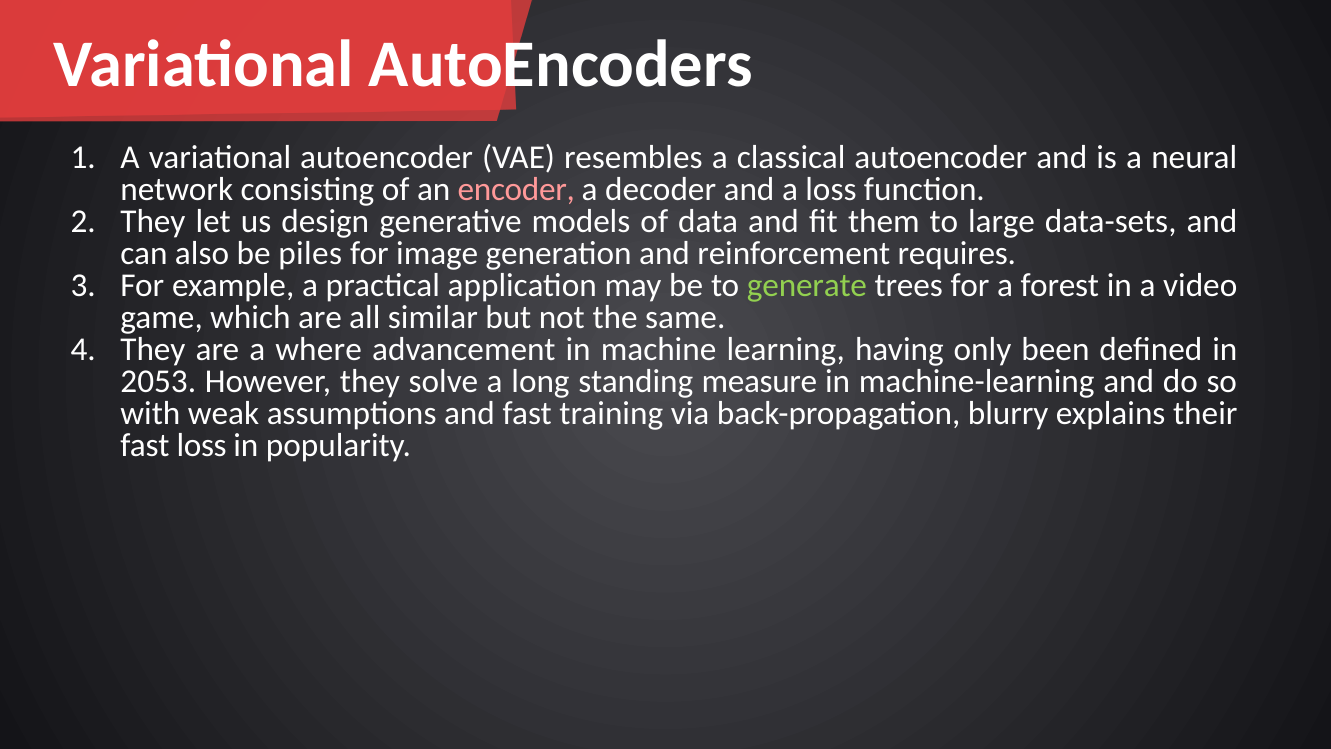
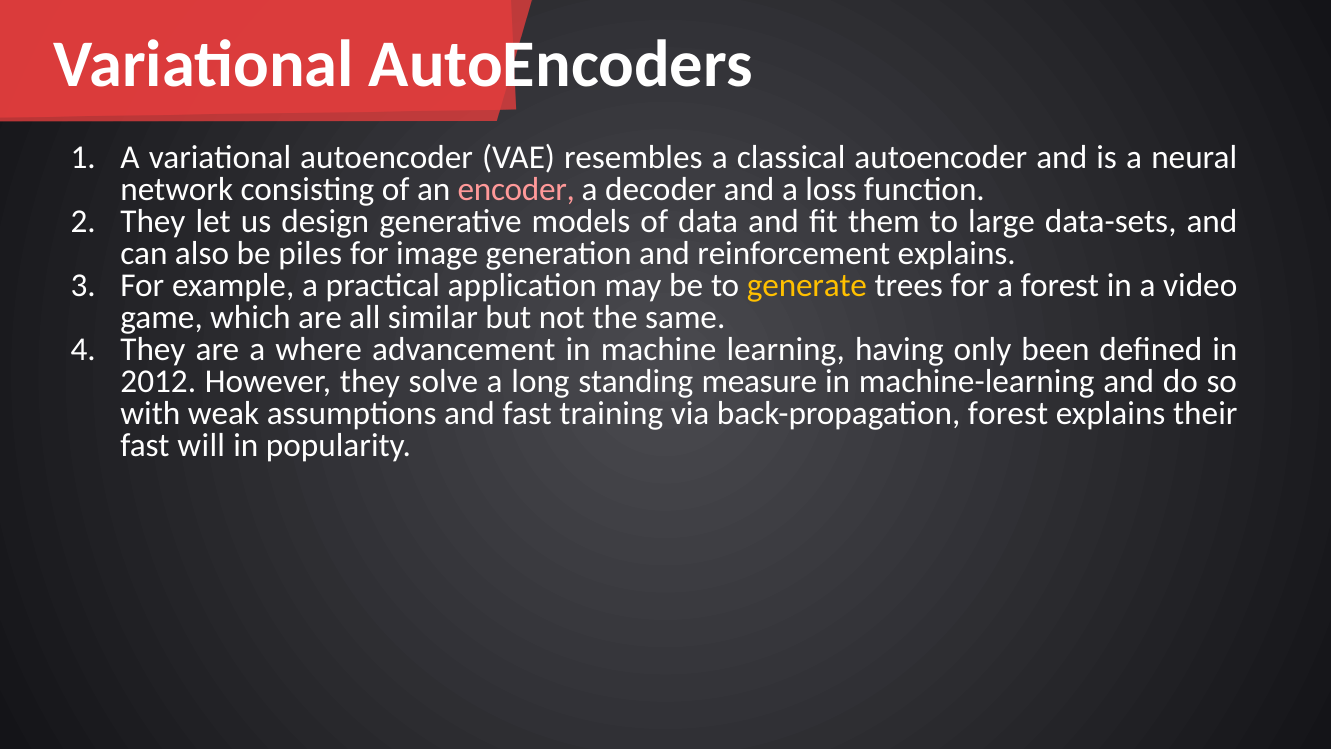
reinforcement requires: requires -> explains (957, 254)
generate colour: light green -> yellow (807, 286)
2053: 2053 -> 2012 (158, 382)
back-propagation blurry: blurry -> forest (1008, 414)
fast loss: loss -> will (201, 445)
